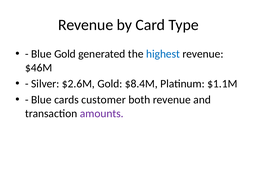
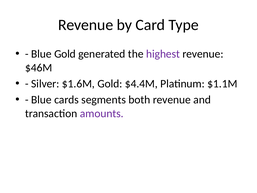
highest colour: blue -> purple (163, 54)
$2.6M: $2.6M -> $1.6M (78, 84)
$8.4M: $8.4M -> $4.4M (141, 84)
customer: customer -> segments (104, 100)
